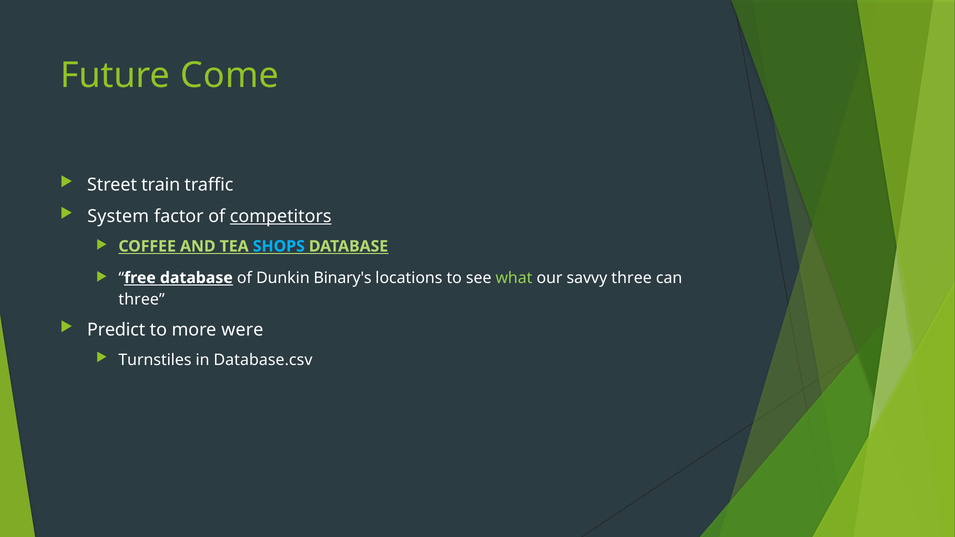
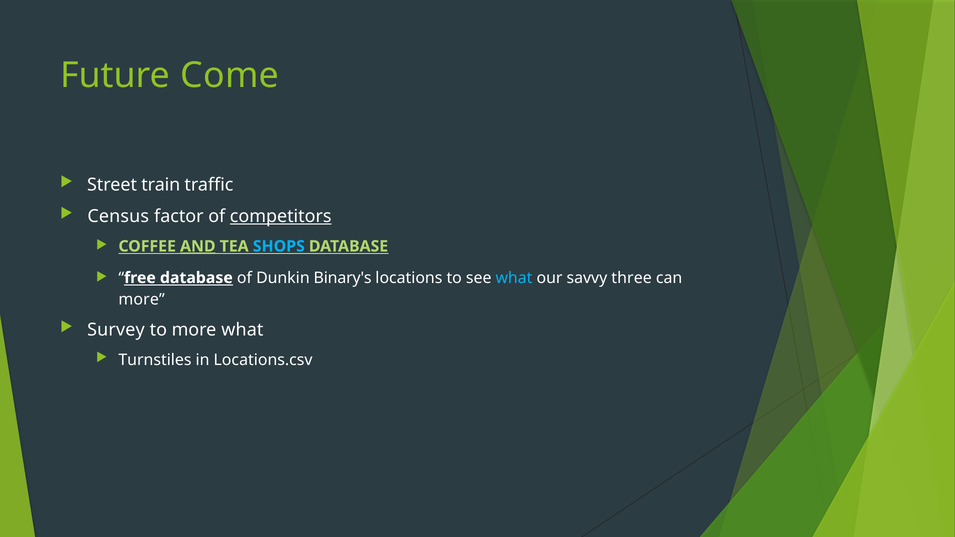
System: System -> Census (118, 216)
AND underline: none -> present (198, 246)
what colour: light green -> light blue (514, 278)
three: three -> more (142, 300)
Predict: Predict -> Survey (116, 330)
more were: were -> what (242, 330)
Database.csv: Database.csv -> Locations.csv (263, 360)
